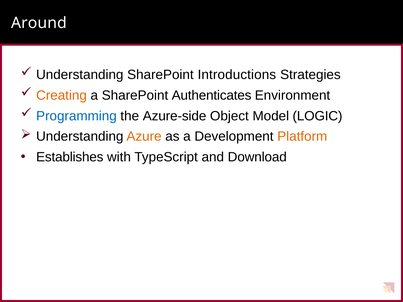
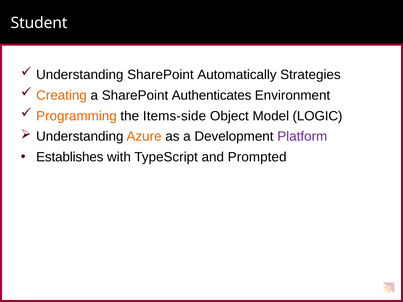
Around: Around -> Student (39, 23)
Introductions: Introductions -> Automatically (237, 75)
Programming colour: blue -> orange (76, 116)
Azure-side: Azure-side -> Items-side (174, 116)
Platform colour: orange -> purple (302, 137)
Download: Download -> Prompted (257, 157)
